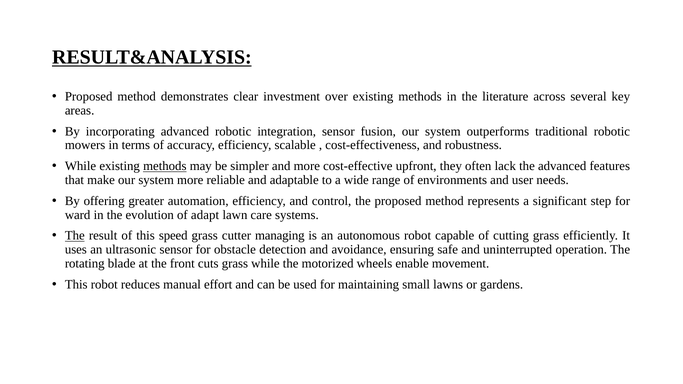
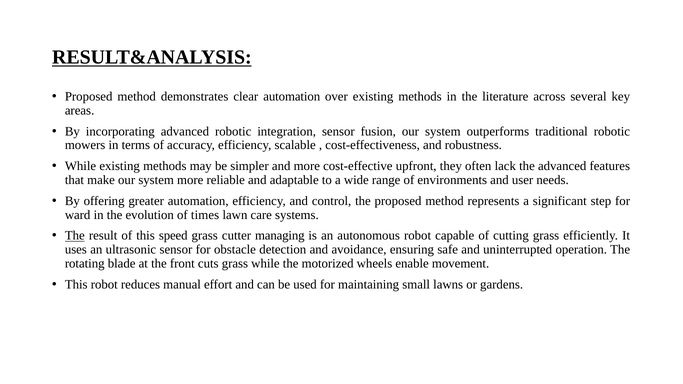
clear investment: investment -> automation (292, 97)
methods underline: present -> none (165, 166)
adapt: adapt -> times (205, 215)
